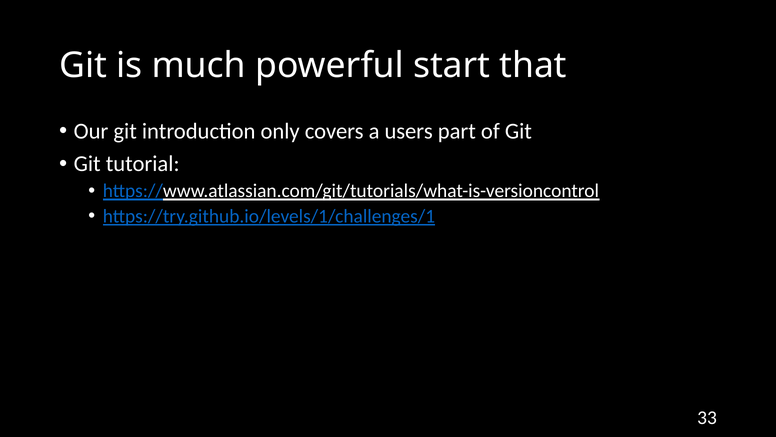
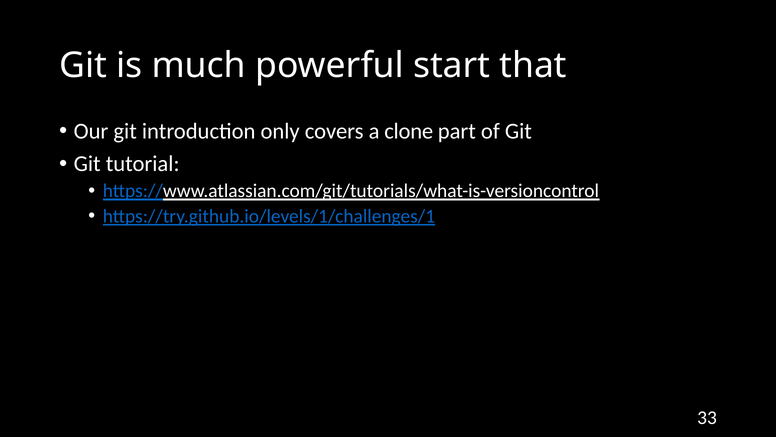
users: users -> clone (409, 131)
